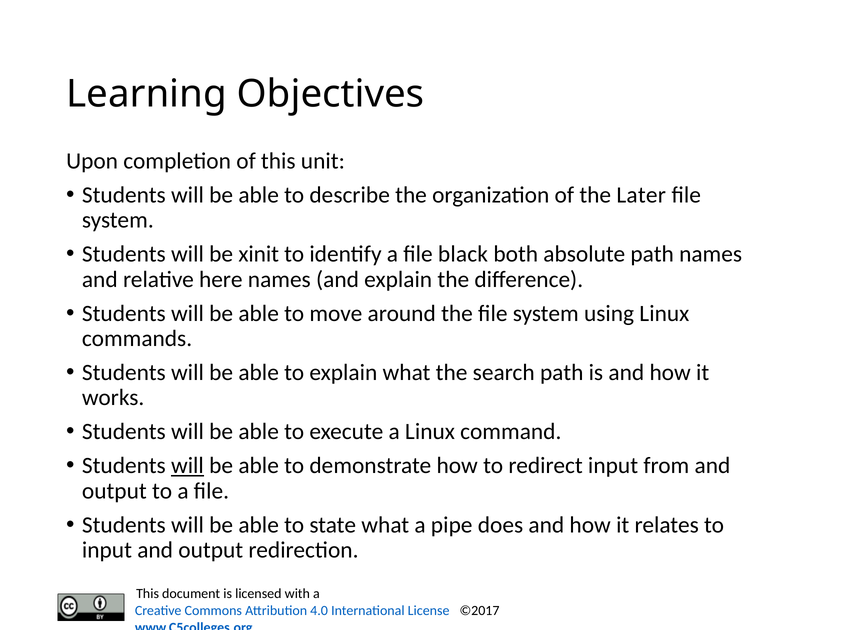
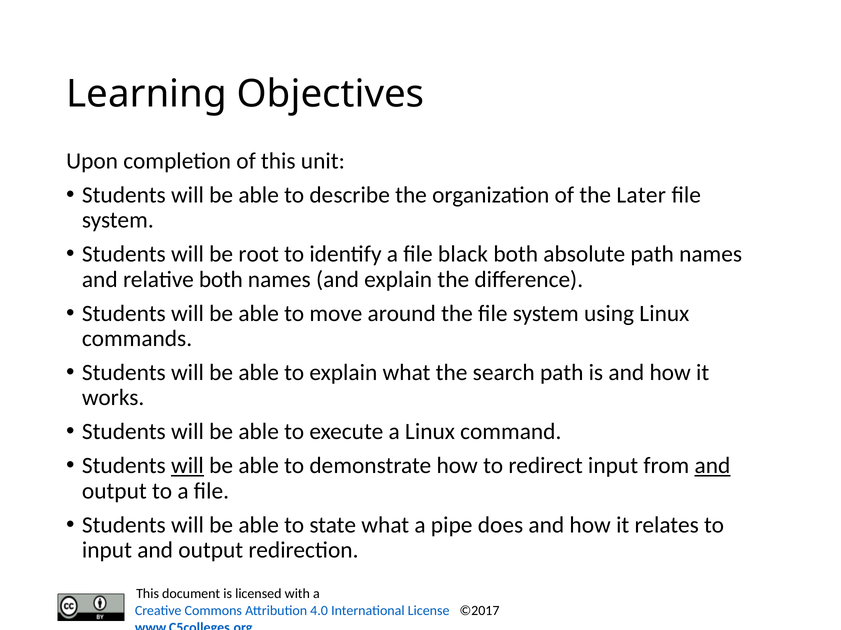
xinit: xinit -> root (259, 255)
relative here: here -> both (221, 280)
and underline: none -> present (712, 466)
